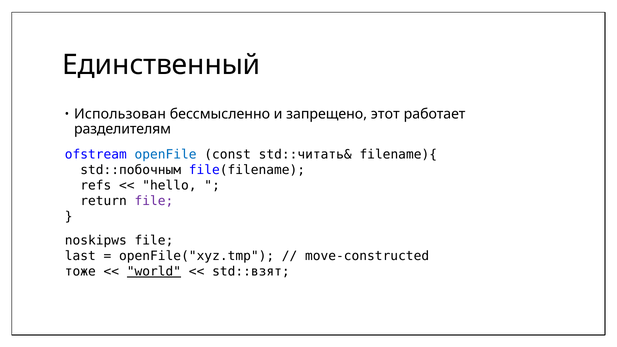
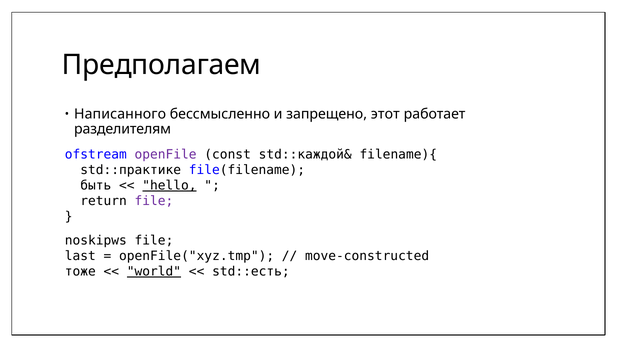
Единственный: Единственный -> Предполагаем (162, 65)
Использован: Использован -> Написанного (120, 114)
openFile colour: blue -> purple (166, 155)
std::читать&: std::читать& -> std::каждой& (305, 155)
std::побочным: std::побочным -> std::практике (131, 170)
refs: refs -> быть (96, 185)
hello underline: none -> present (169, 185)
std::взят: std::взят -> std::есть (251, 272)
